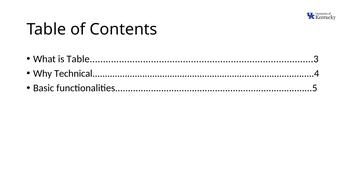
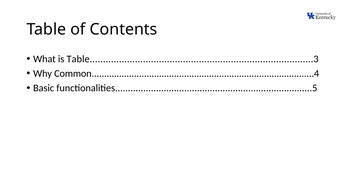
Technical.........................................................................................4: Technical.........................................................................................4 -> Common.........................................................................................4 (187, 74)
